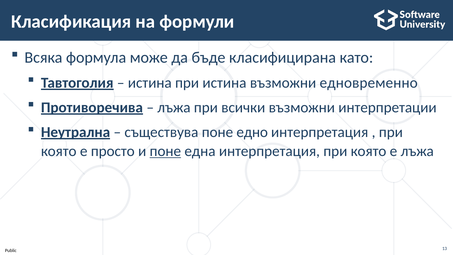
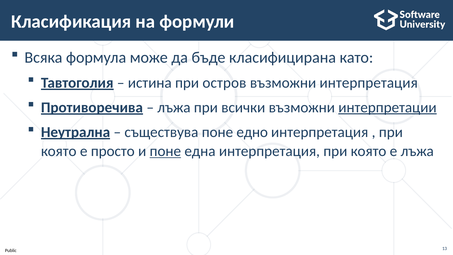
при истина: истина -> остров (224, 83)
възможни едновременно: едновременно -> интерпретация (369, 83)
интерпретации underline: none -> present (387, 107)
